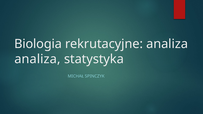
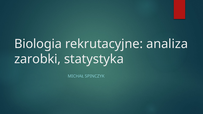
analiza: analiza -> zarobki (38, 59)
